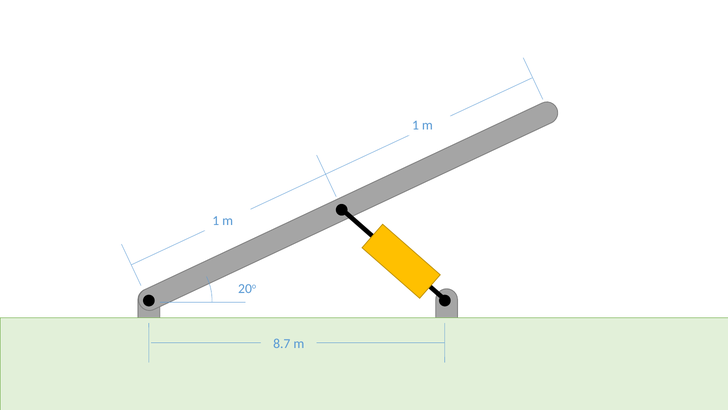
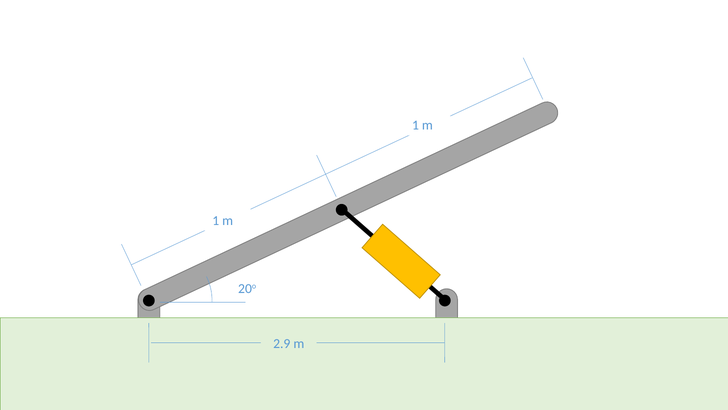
8.7: 8.7 -> 2.9 (282, 343)
